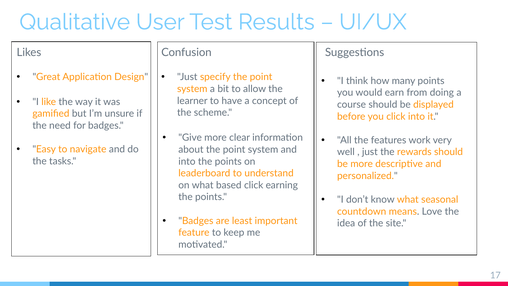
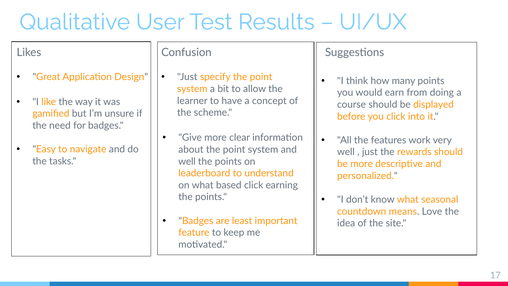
into: into -> well (187, 161)
